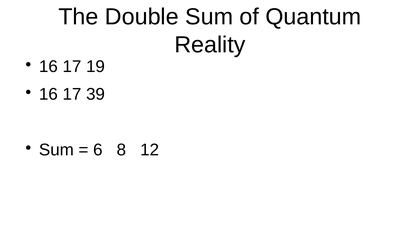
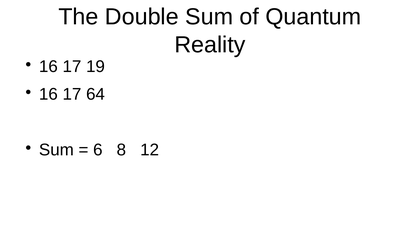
39: 39 -> 64 (96, 94)
